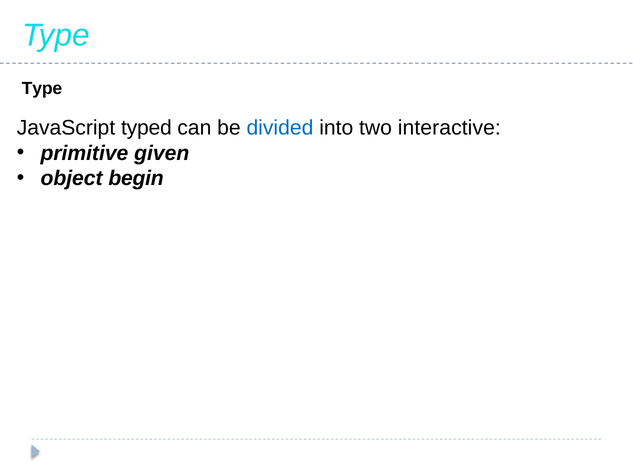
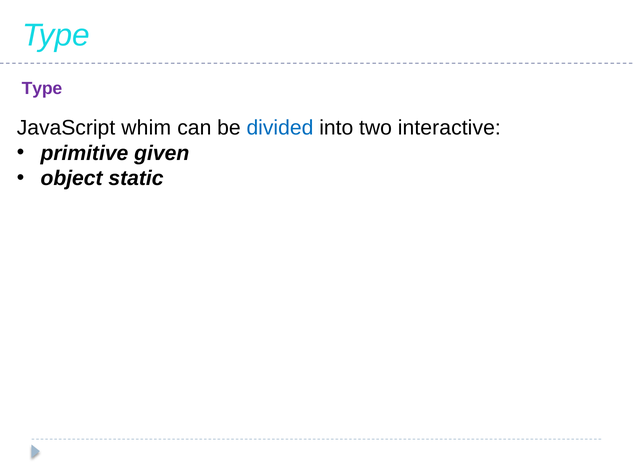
Type colour: black -> purple (42, 89)
typed: typed -> whim (146, 128)
begin: begin -> static (136, 179)
